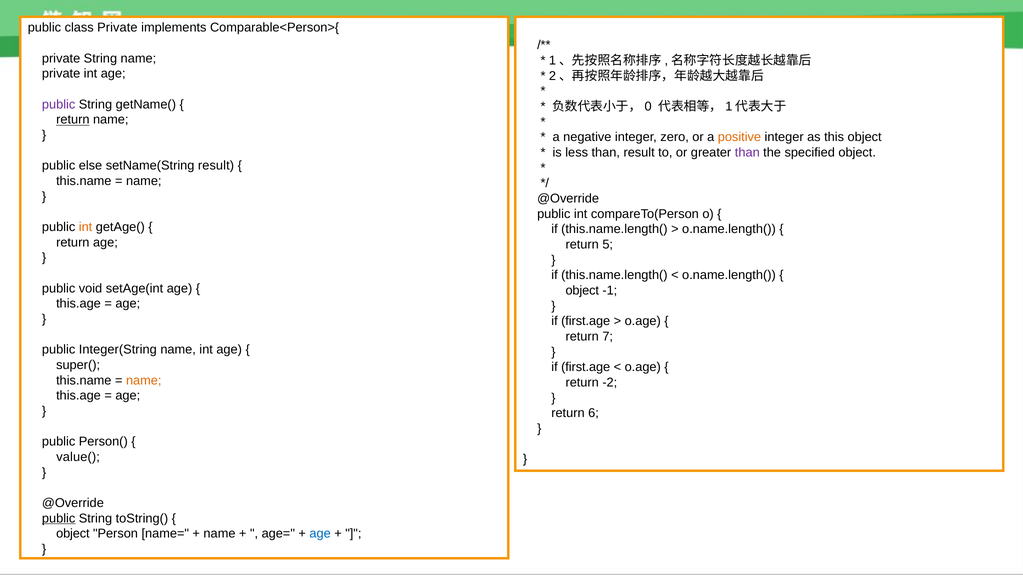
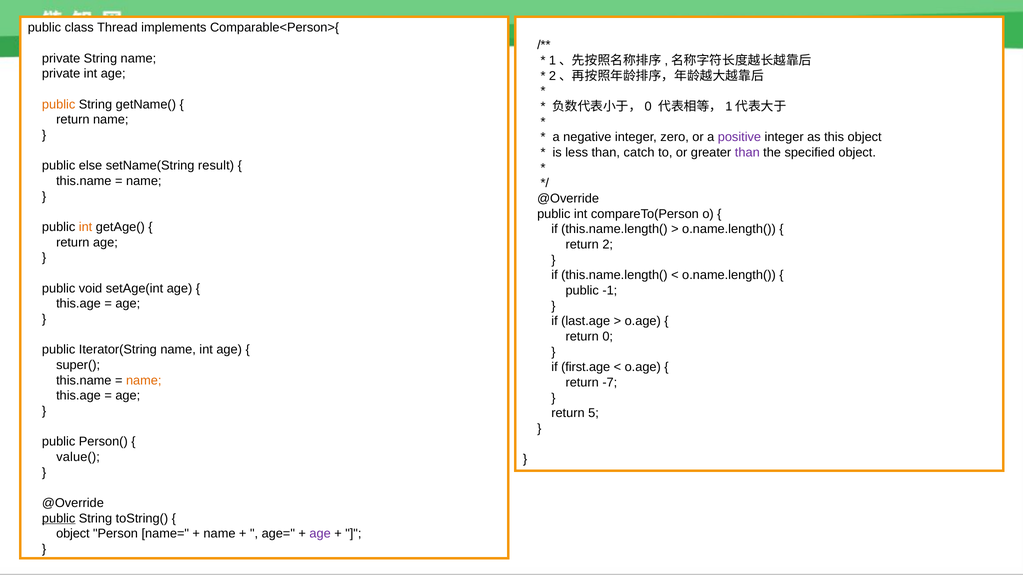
class Private: Private -> Thread (117, 28)
public colour: purple -> orange (59, 104)
return underline: present -> none (73, 120)
positive colour: orange -> purple (739, 137)
than result: result -> catch (639, 153)
5: 5 -> 2 (608, 245)
object: object -> public (582, 291)
first.age: first.age -> last.age (586, 321)
7: 7 -> 0 (608, 337)
Integer(String: Integer(String -> Iterator(String (118, 350)
-2: -2 -> -7 (610, 383)
6: 6 -> 5 (594, 414)
age colour: blue -> purple (320, 534)
